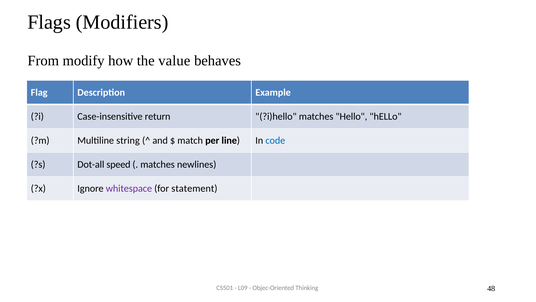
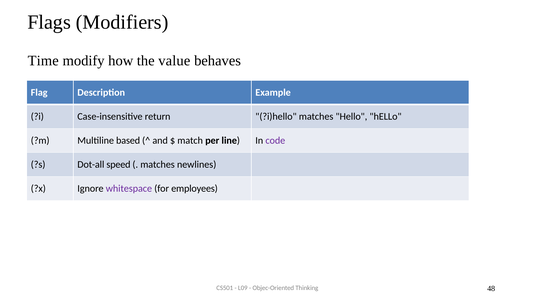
From: From -> Time (43, 61)
string: string -> based (128, 140)
code colour: blue -> purple (275, 140)
statement: statement -> employees (195, 188)
